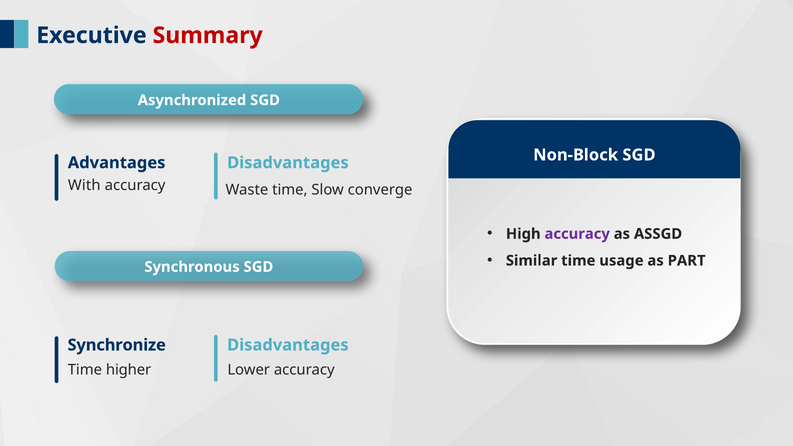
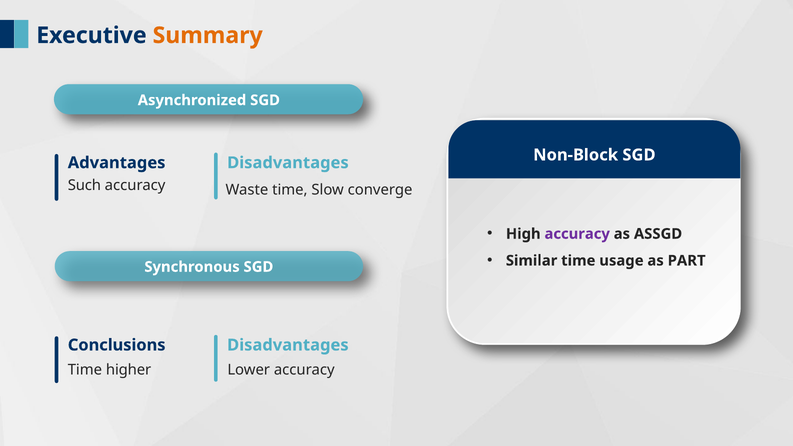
Summary colour: red -> orange (208, 35)
With: With -> Such (84, 186)
Synchronize: Synchronize -> Conclusions (117, 345)
